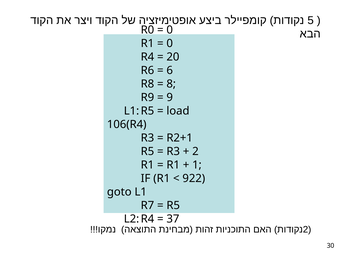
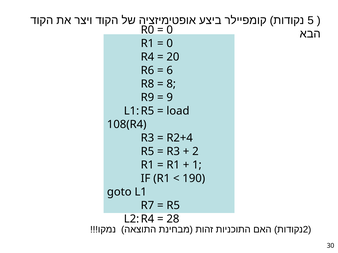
106(R4: 106(R4 -> 108(R4 (127, 125)
R2+1: R2+1 -> R2+4 (180, 138)
922: 922 -> 190 (194, 179)
37: 37 -> 28 (173, 219)
